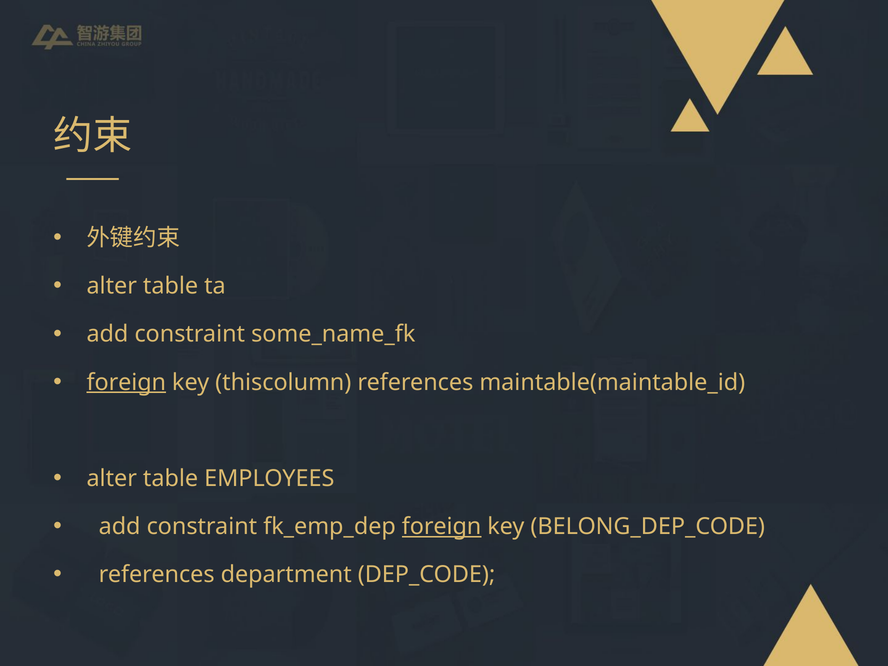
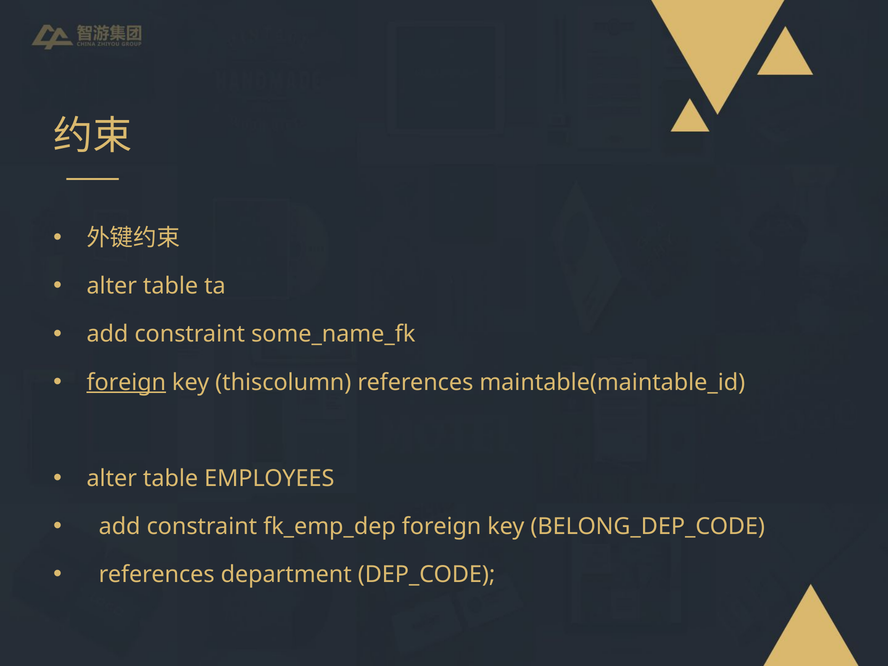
foreign underline: present -> none (442, 527)
